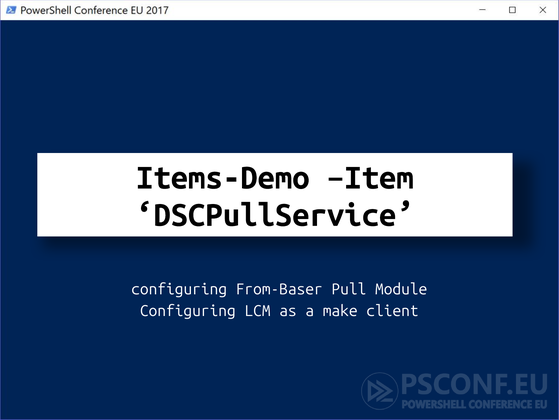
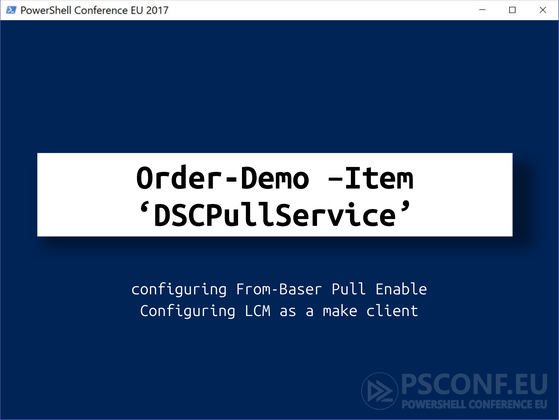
Items-Demo: Items-Demo -> Order-Demo (223, 178)
Module: Module -> Enable (401, 289)
